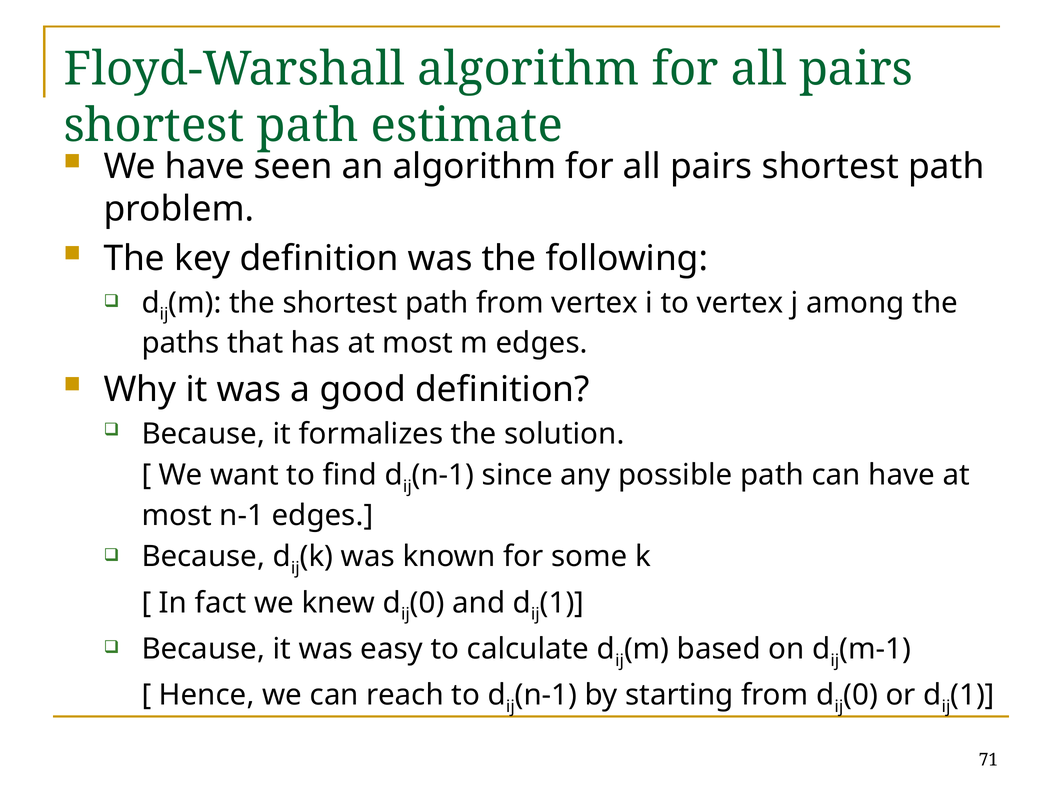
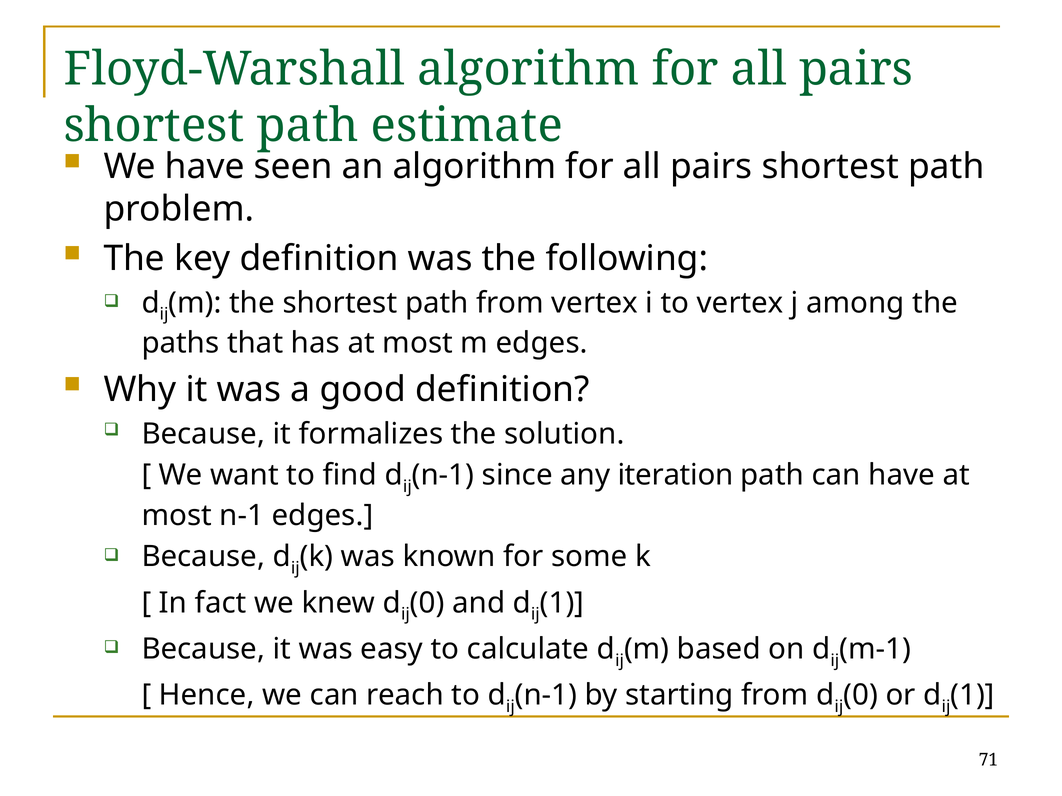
possible: possible -> iteration (675, 475)
